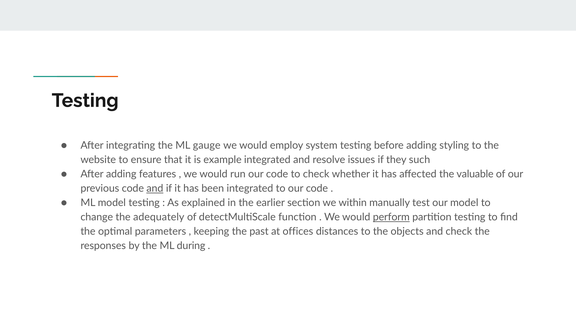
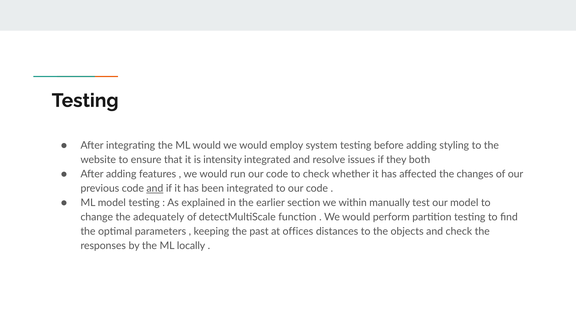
ML gauge: gauge -> would (207, 145)
example: example -> intensity (223, 160)
such: such -> both (420, 160)
valuable: valuable -> changes (475, 174)
perform underline: present -> none (391, 217)
during: during -> locally (191, 246)
